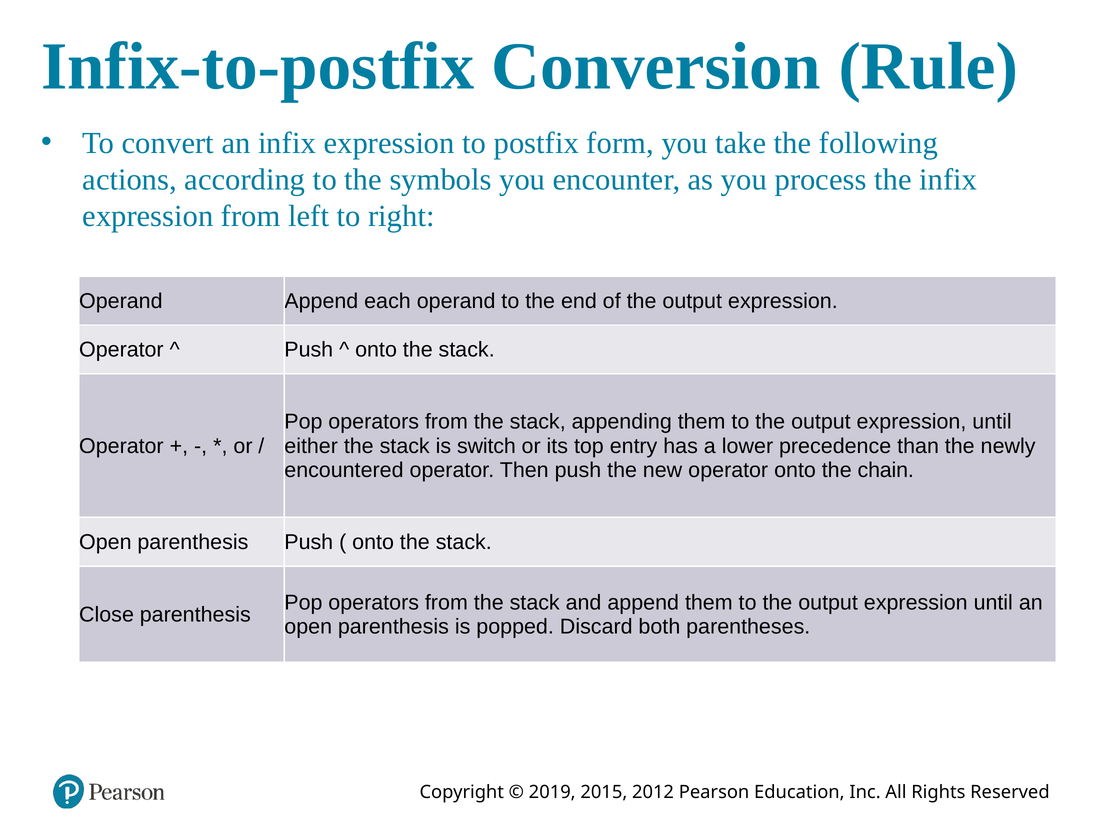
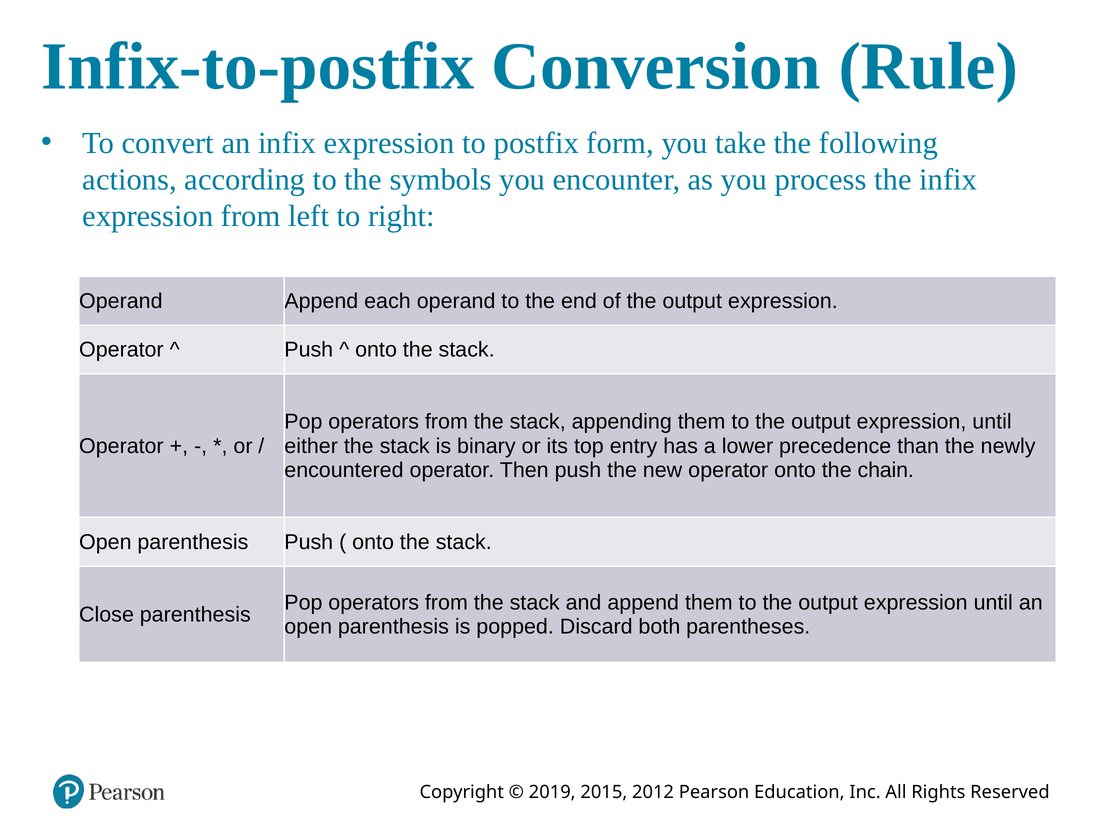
switch: switch -> binary (486, 446)
